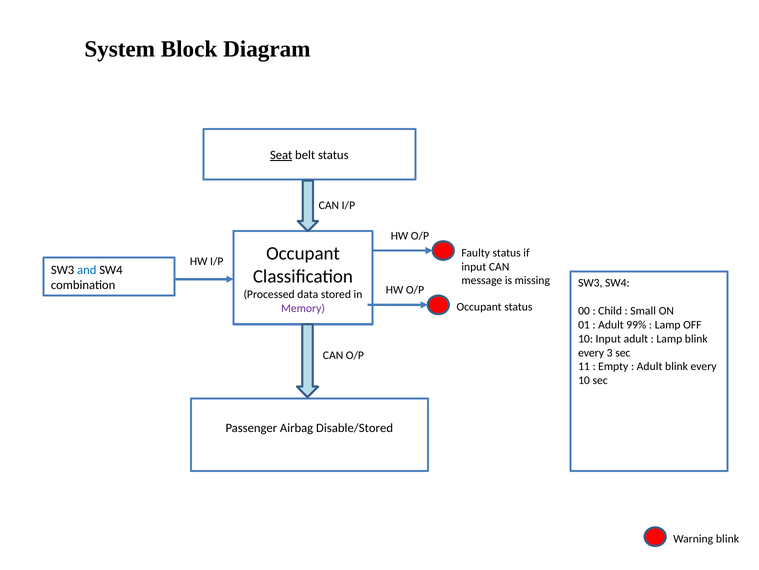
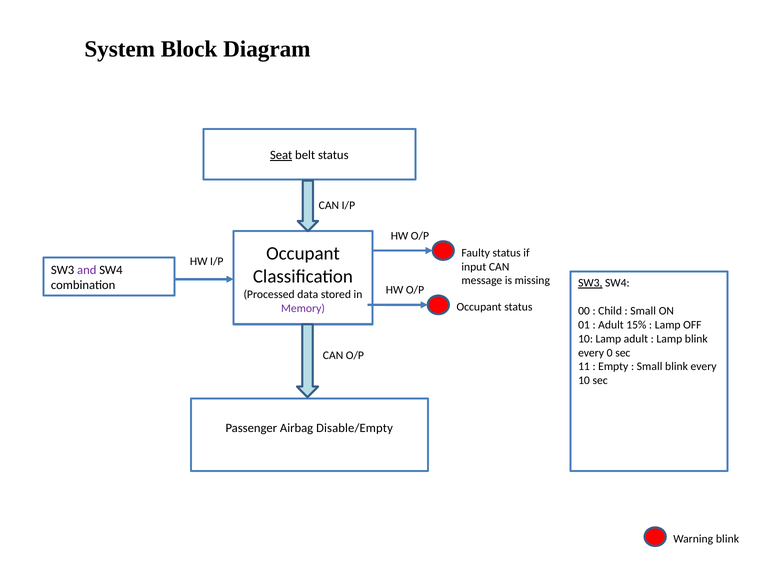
and colour: blue -> purple (87, 270)
SW3 underline: none -> present (590, 283)
99%: 99% -> 15% (636, 324)
10 Input: Input -> Lamp (608, 338)
3: 3 -> 0 (610, 352)
Adult: Adult -> Small (650, 366)
Disable/Stored: Disable/Stored -> Disable/Empty (355, 427)
